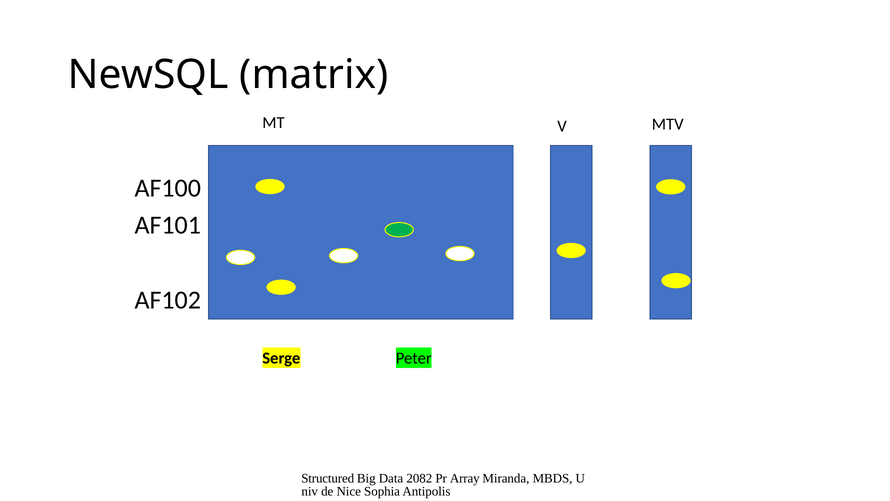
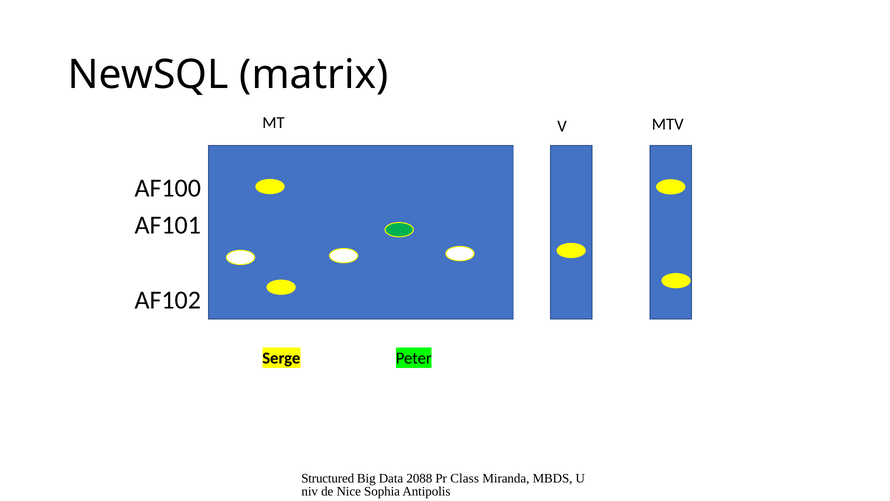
2082: 2082 -> 2088 (419, 478)
Array: Array -> Class (465, 478)
